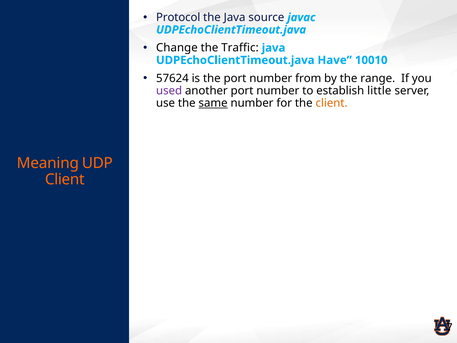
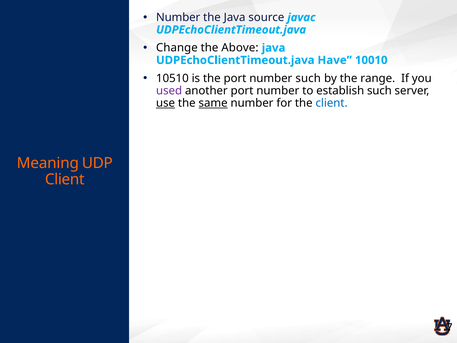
Protocol: Protocol -> Number (178, 17)
Traffic: Traffic -> Above (240, 48)
57624: 57624 -> 10510 (172, 78)
number from: from -> such (308, 78)
establish little: little -> such (379, 91)
use underline: none -> present (166, 103)
client colour: orange -> blue (332, 103)
